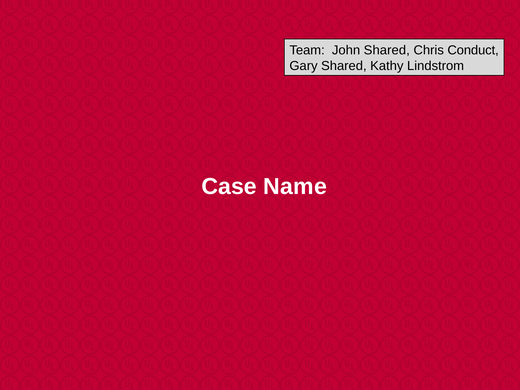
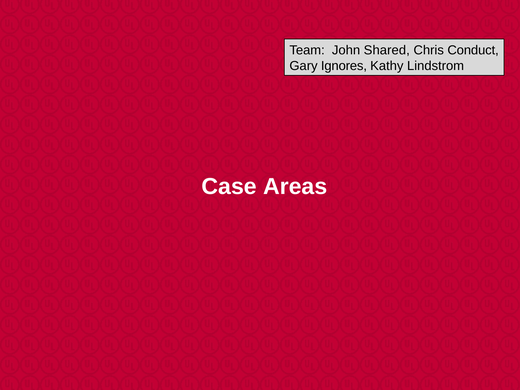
Gary Shared: Shared -> Ignores (344, 66)
Name: Name -> Areas (295, 187)
